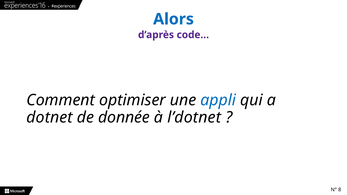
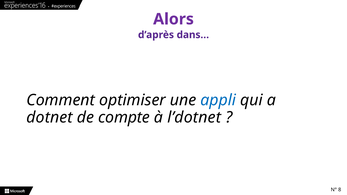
Alors colour: blue -> purple (173, 19)
code…: code… -> dans… (193, 35)
donnée: donnée -> compte (124, 117)
